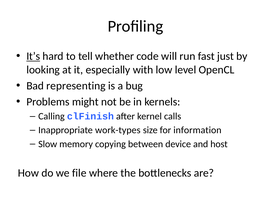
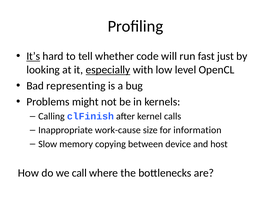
especially underline: none -> present (108, 70)
work-types: work-types -> work-cause (118, 130)
file: file -> call (79, 173)
